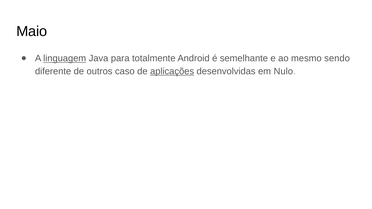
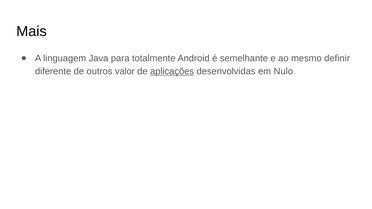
Maio: Maio -> Mais (32, 32)
linguagem underline: present -> none (65, 59)
sendo: sendo -> definir (337, 59)
caso: caso -> valor (125, 71)
